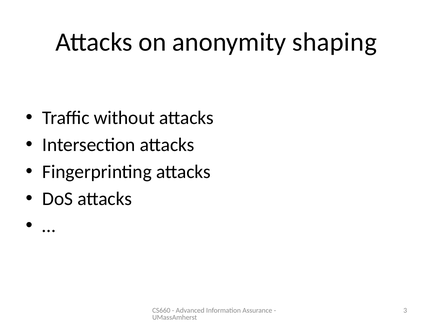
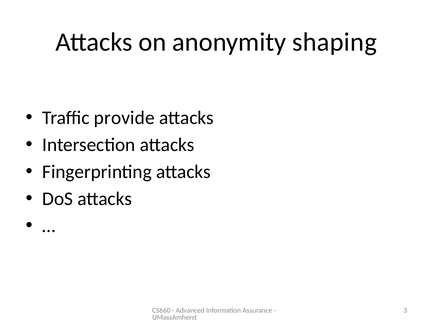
without: without -> provide (124, 118)
